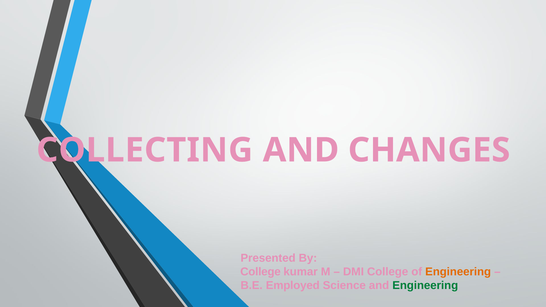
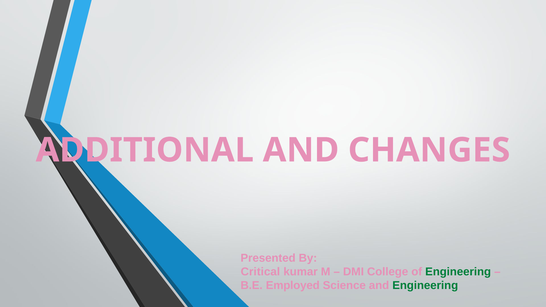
COLLECTING: COLLECTING -> ADDITIONAL (145, 150)
College: College -> Critical (260, 272)
Engineering colour: orange -> green (458, 272)
